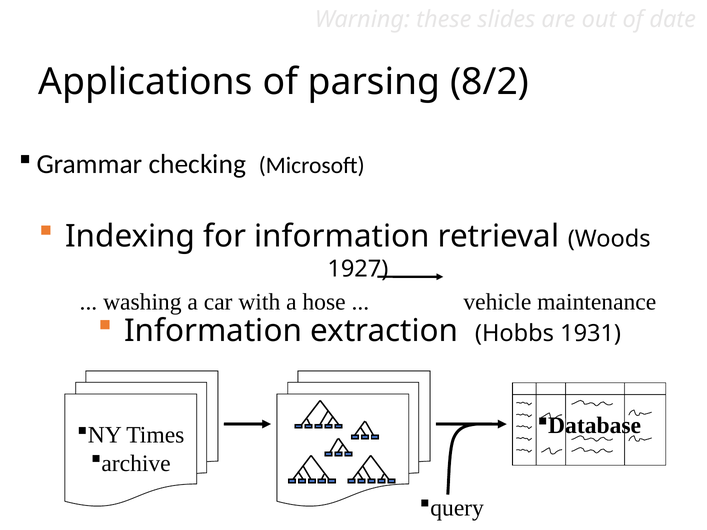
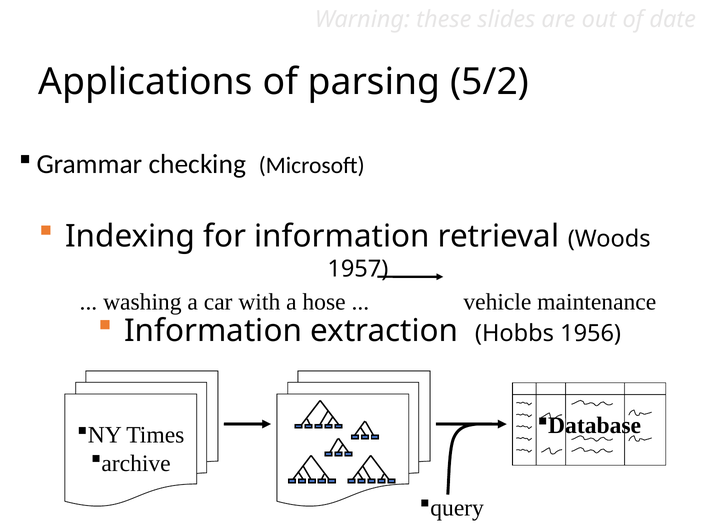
8/2: 8/2 -> 5/2 (490, 82)
1927: 1927 -> 1957 (358, 269)
1931: 1931 -> 1956 (591, 334)
